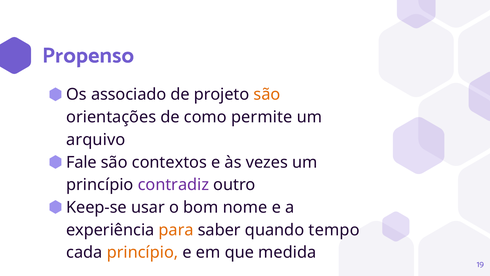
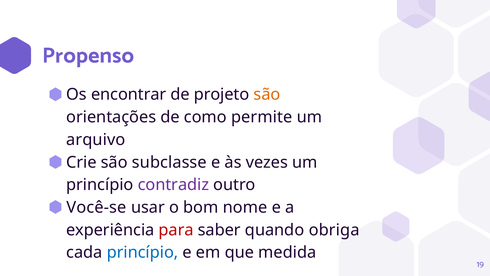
associado: associado -> encontrar (129, 94)
Fale: Fale -> Crie (81, 162)
contextos: contextos -> subclasse (169, 162)
Keep-se: Keep-se -> Você-se (96, 207)
para colour: orange -> red (176, 230)
tempo: tempo -> obriga (334, 230)
princípio colour: orange -> blue (143, 252)
